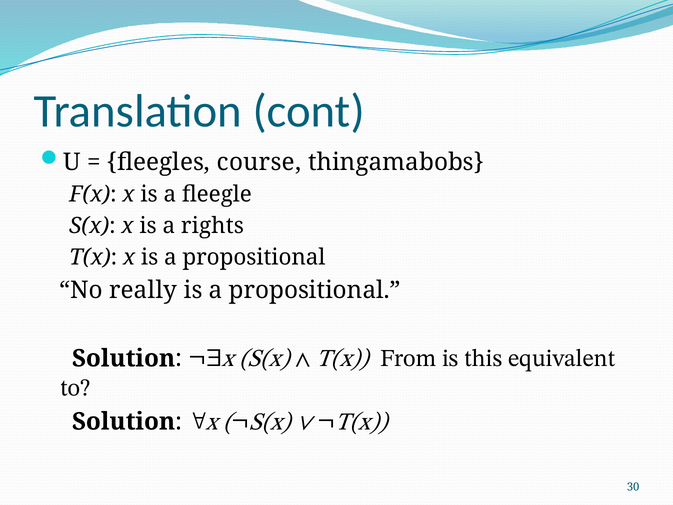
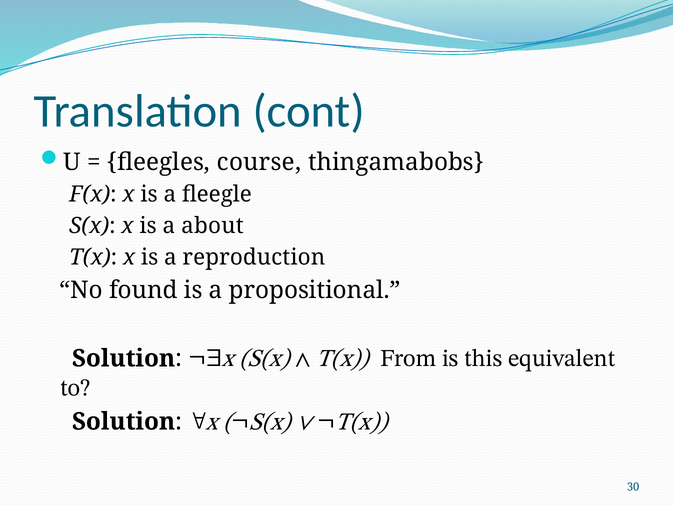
rights: rights -> about (212, 226)
x is a propositional: propositional -> reproduction (254, 257)
really: really -> found (143, 290)
